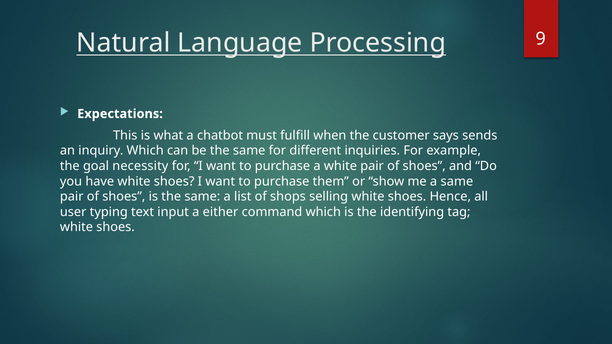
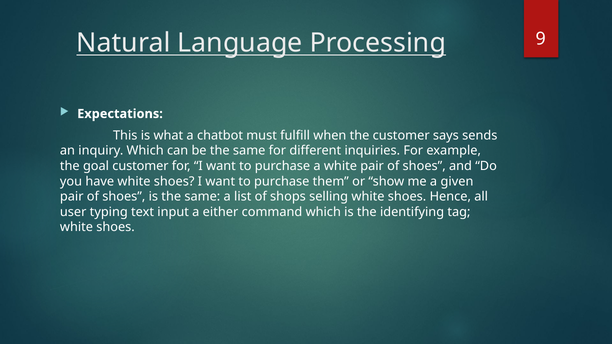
goal necessity: necessity -> customer (140, 166)
a same: same -> given (457, 182)
